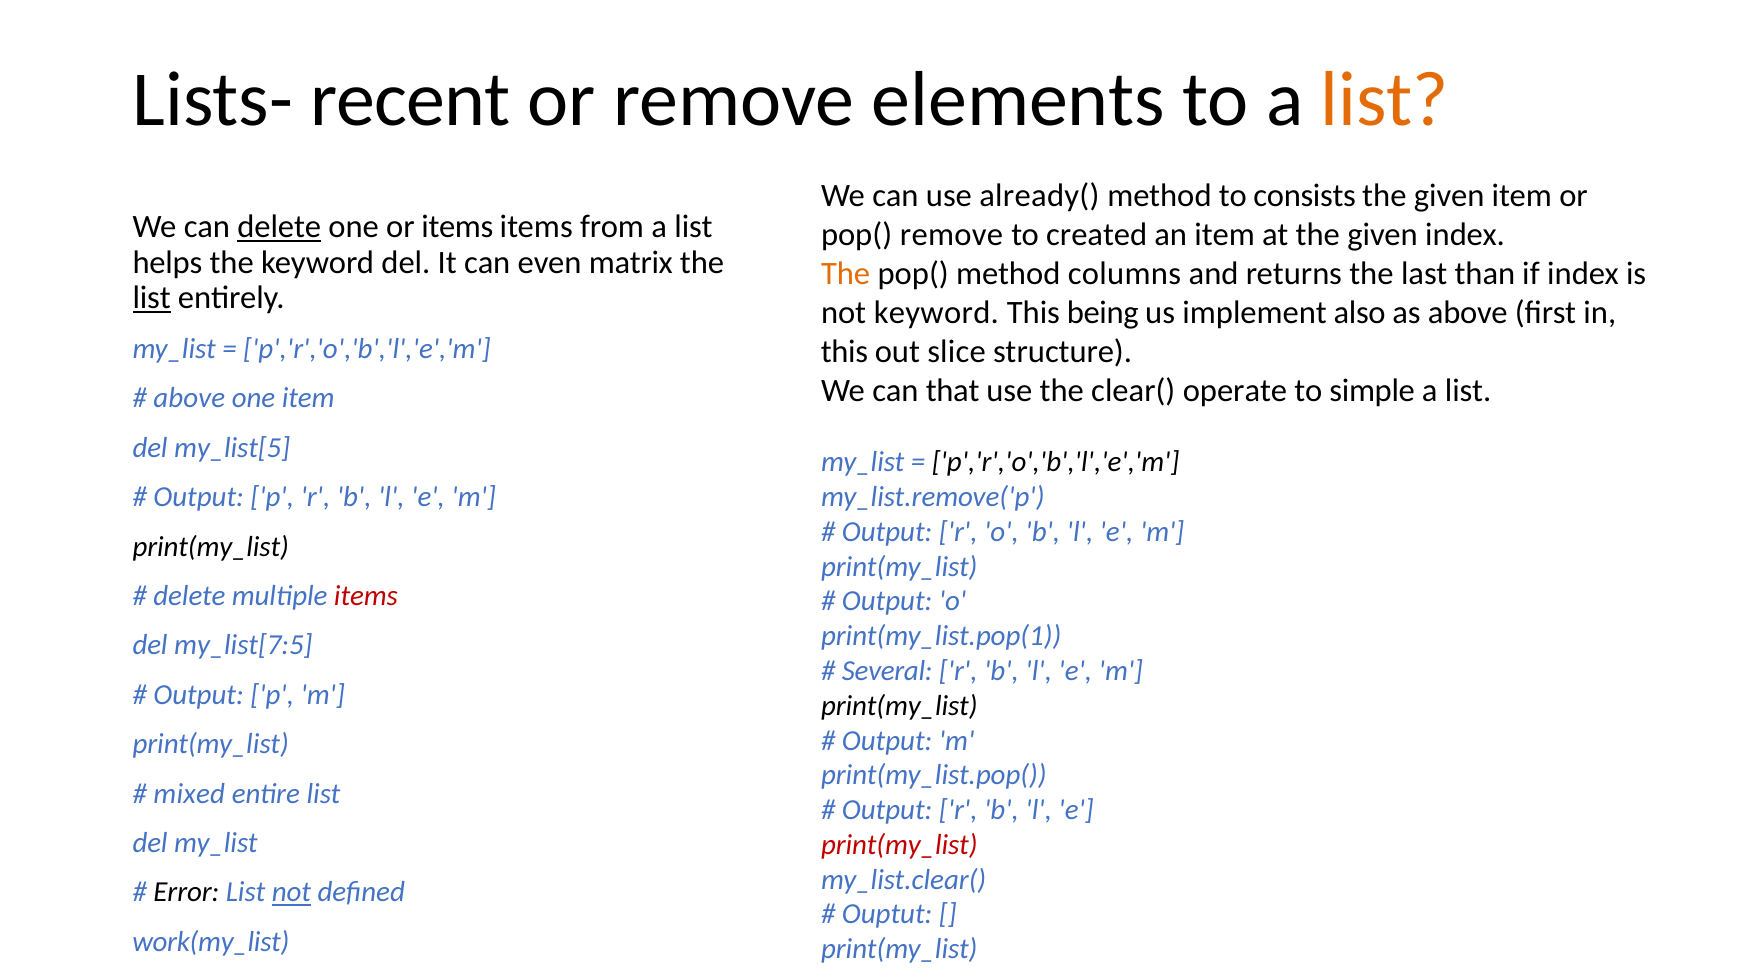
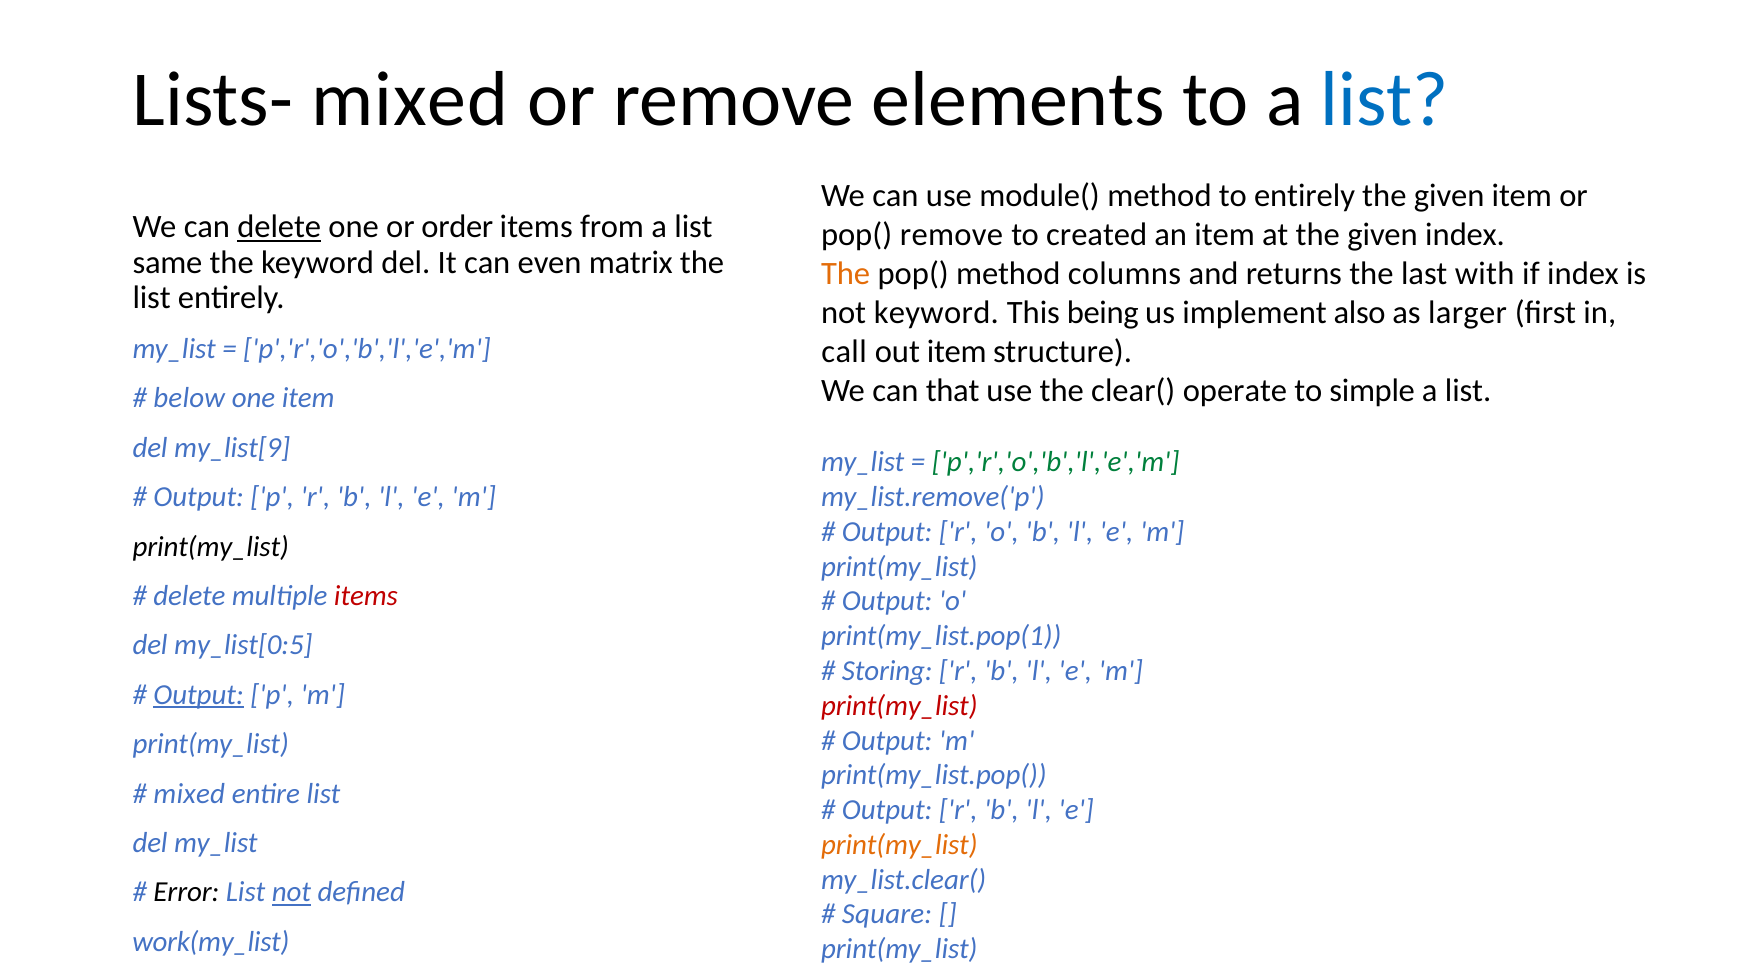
Lists- recent: recent -> mixed (410, 100)
list colour: orange -> blue (1385, 100)
already(: already( -> module( (1040, 195)
to consists: consists -> entirely (1305, 195)
or items: items -> order (457, 227)
helps: helps -> same (167, 262)
than: than -> with (1485, 274)
list underline: present -> none (152, 298)
as above: above -> larger (1468, 313)
this: this -> call (844, 352)
out slice: slice -> item (957, 352)
above: above -> below (189, 398)
my_list[5: my_list[5 -> my_list[9 (232, 448)
p','r','o','b','l','e','m colour: black -> green (1056, 462)
my_list[7:5: my_list[7:5 -> my_list[0:5 (243, 645)
Several: Several -> Storing (887, 671)
Output underline: none -> present (199, 695)
print(my_list colour: black -> red (899, 706)
print(my_list colour: red -> orange (899, 845)
Ouptut: Ouptut -> Square (887, 914)
